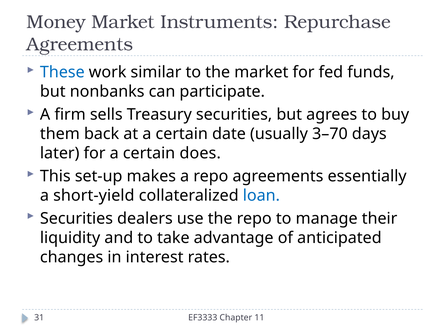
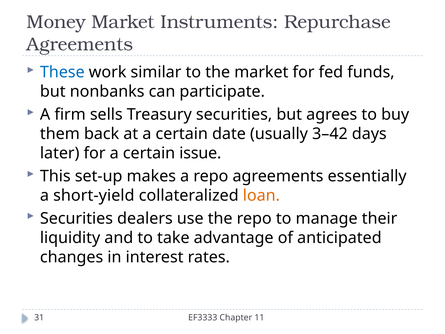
3–70: 3–70 -> 3–42 (330, 134)
does: does -> issue (200, 153)
loan colour: blue -> orange (261, 195)
